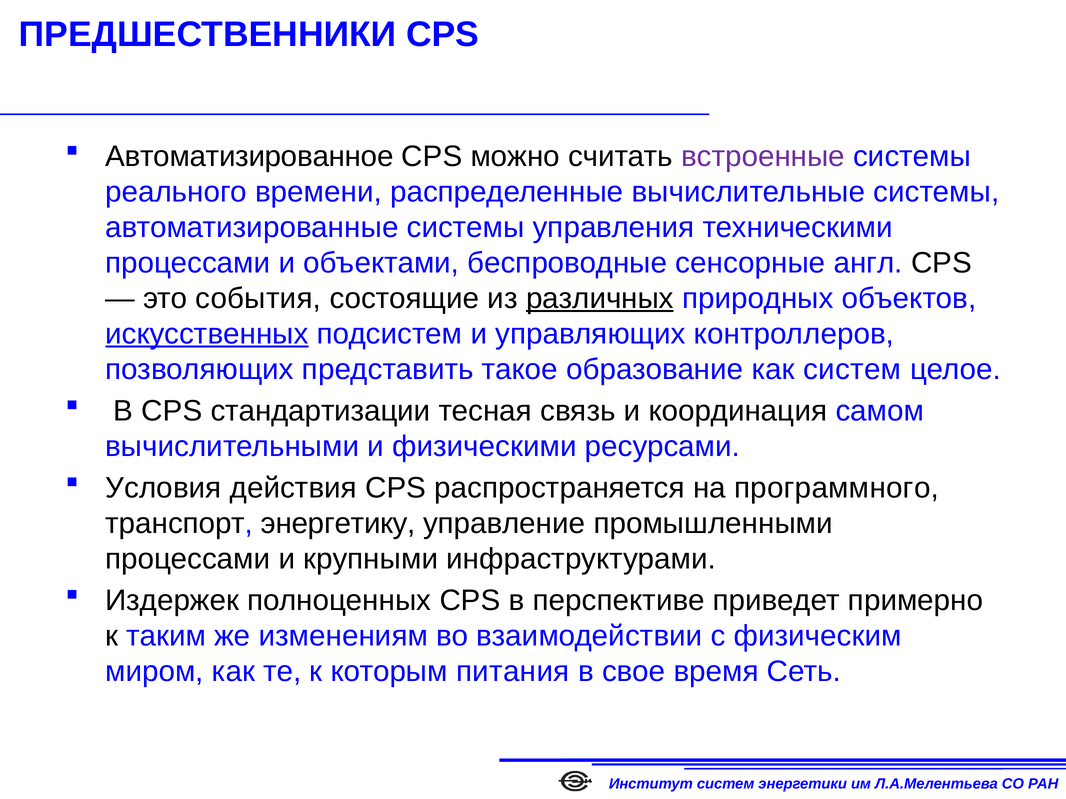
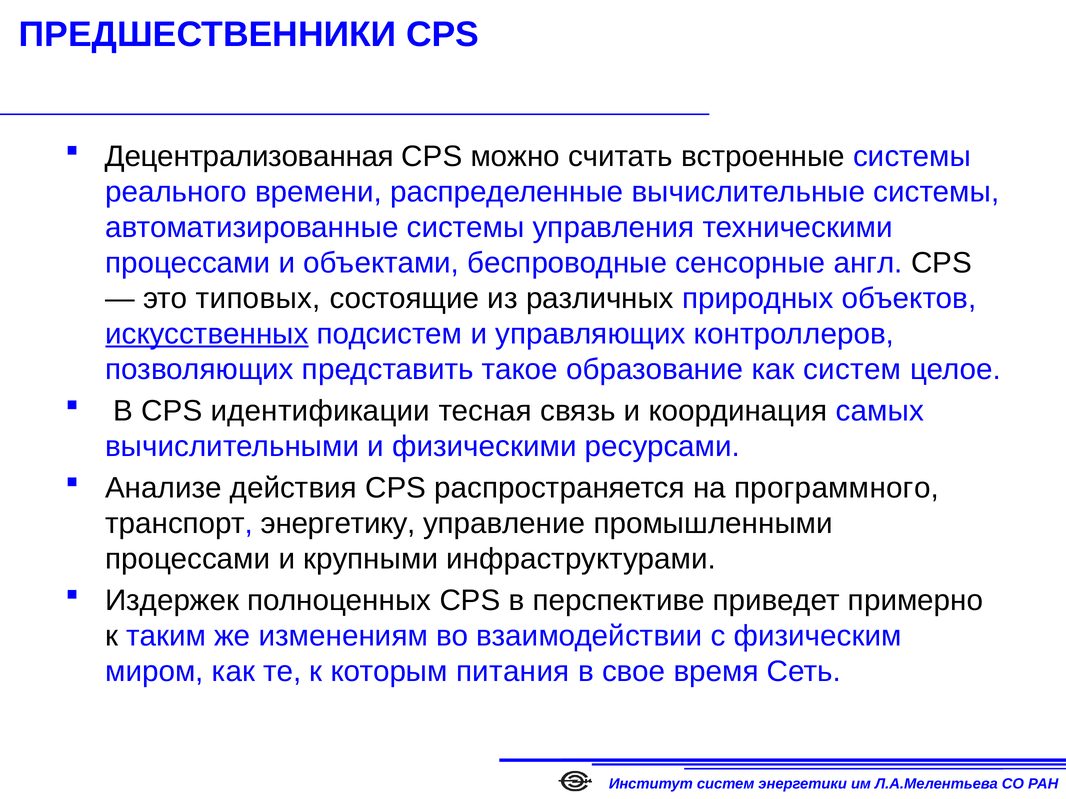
Автоматизированное: Автоматизированное -> Децентрализованная (249, 156)
встроенные colour: purple -> black (763, 156)
события: события -> типовых (258, 299)
различных underline: present -> none (600, 299)
стандартизации: стандартизации -> идентификации (320, 411)
самом: самом -> самых (880, 411)
Условия: Условия -> Анализе (163, 488)
